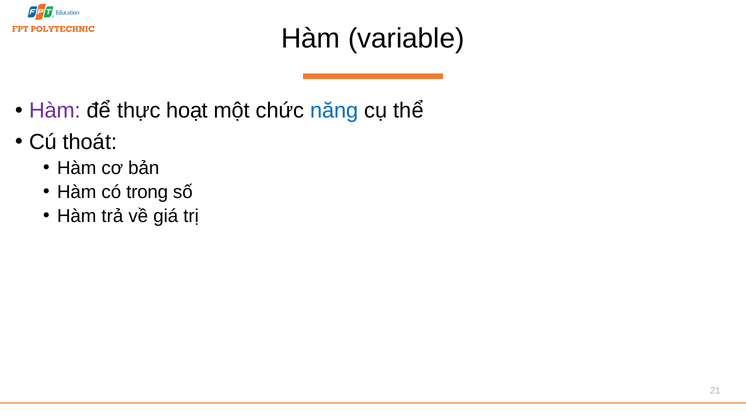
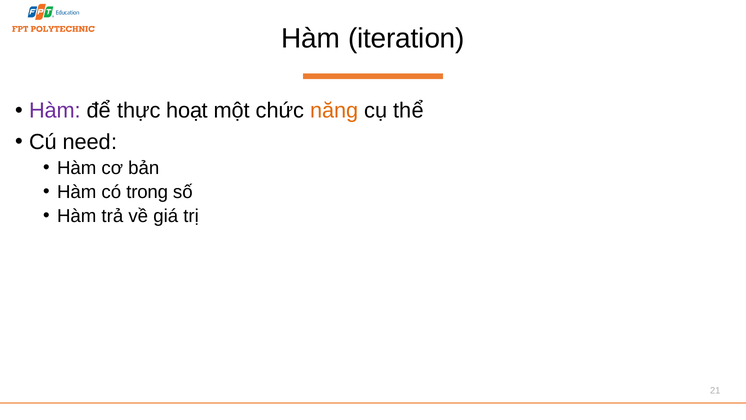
variable: variable -> iteration (406, 38)
năng colour: blue -> orange (334, 111)
thoát: thoát -> need (90, 142)
